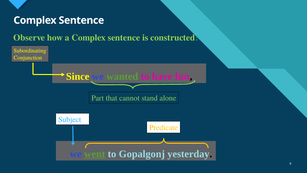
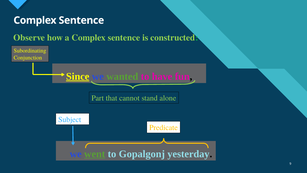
Since underline: none -> present (78, 76)
